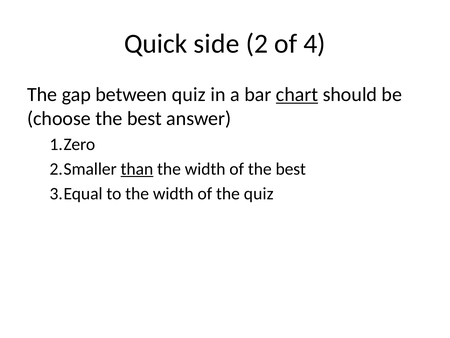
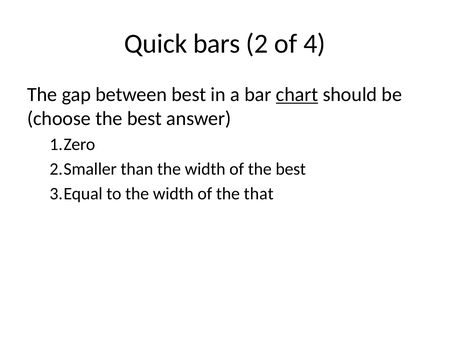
side: side -> bars (217, 44)
between quiz: quiz -> best (189, 94)
than underline: present -> none (137, 169)
the quiz: quiz -> that (259, 193)
